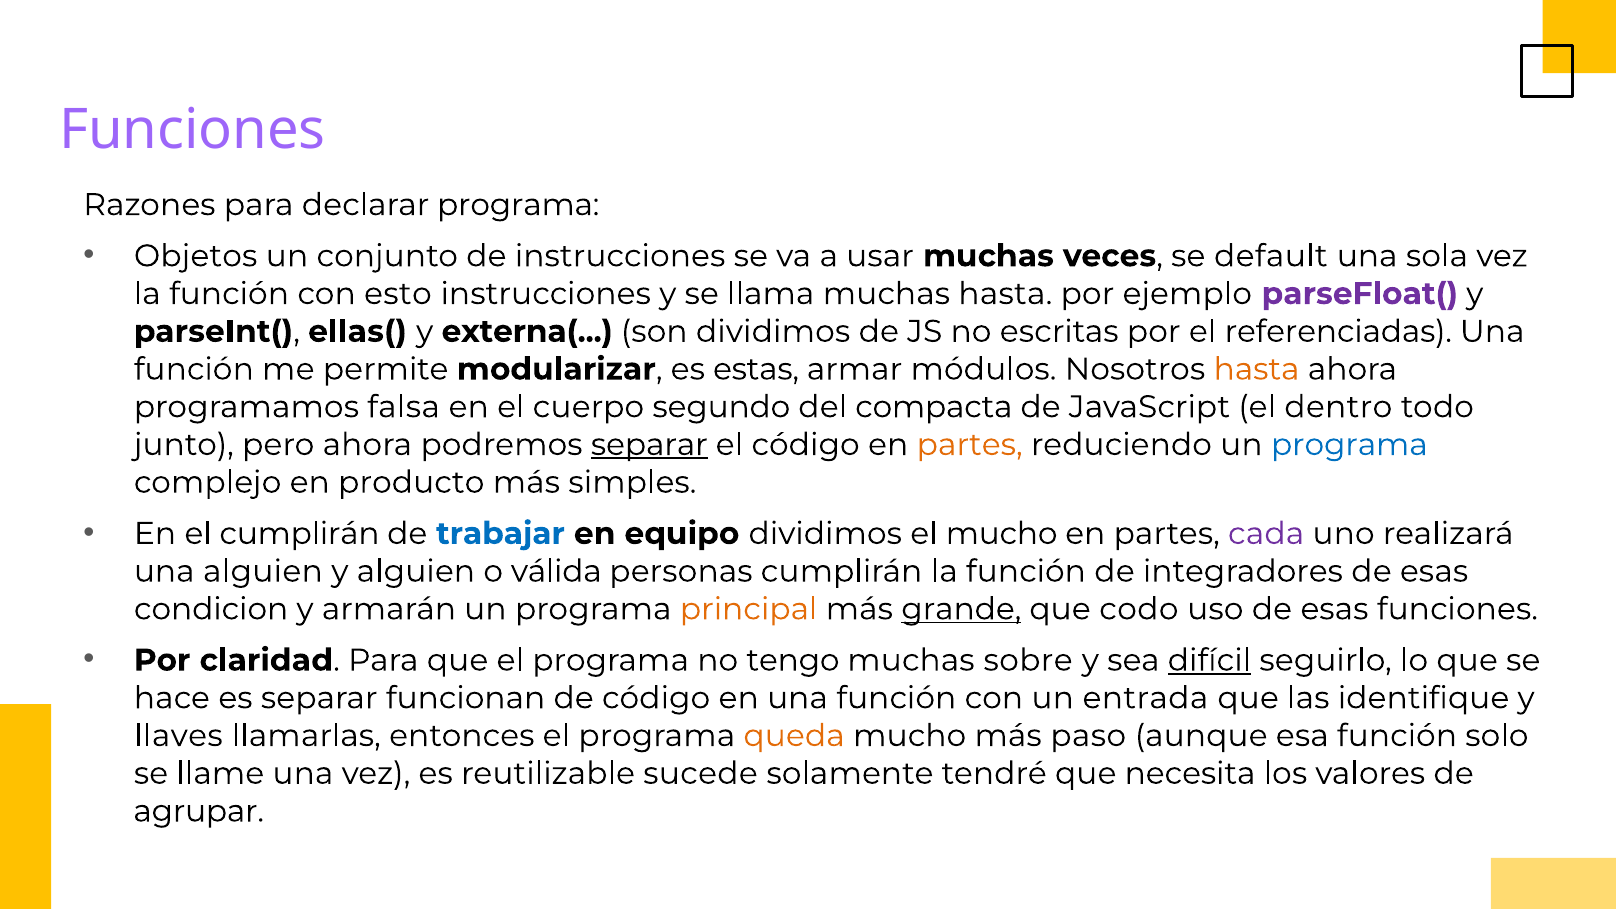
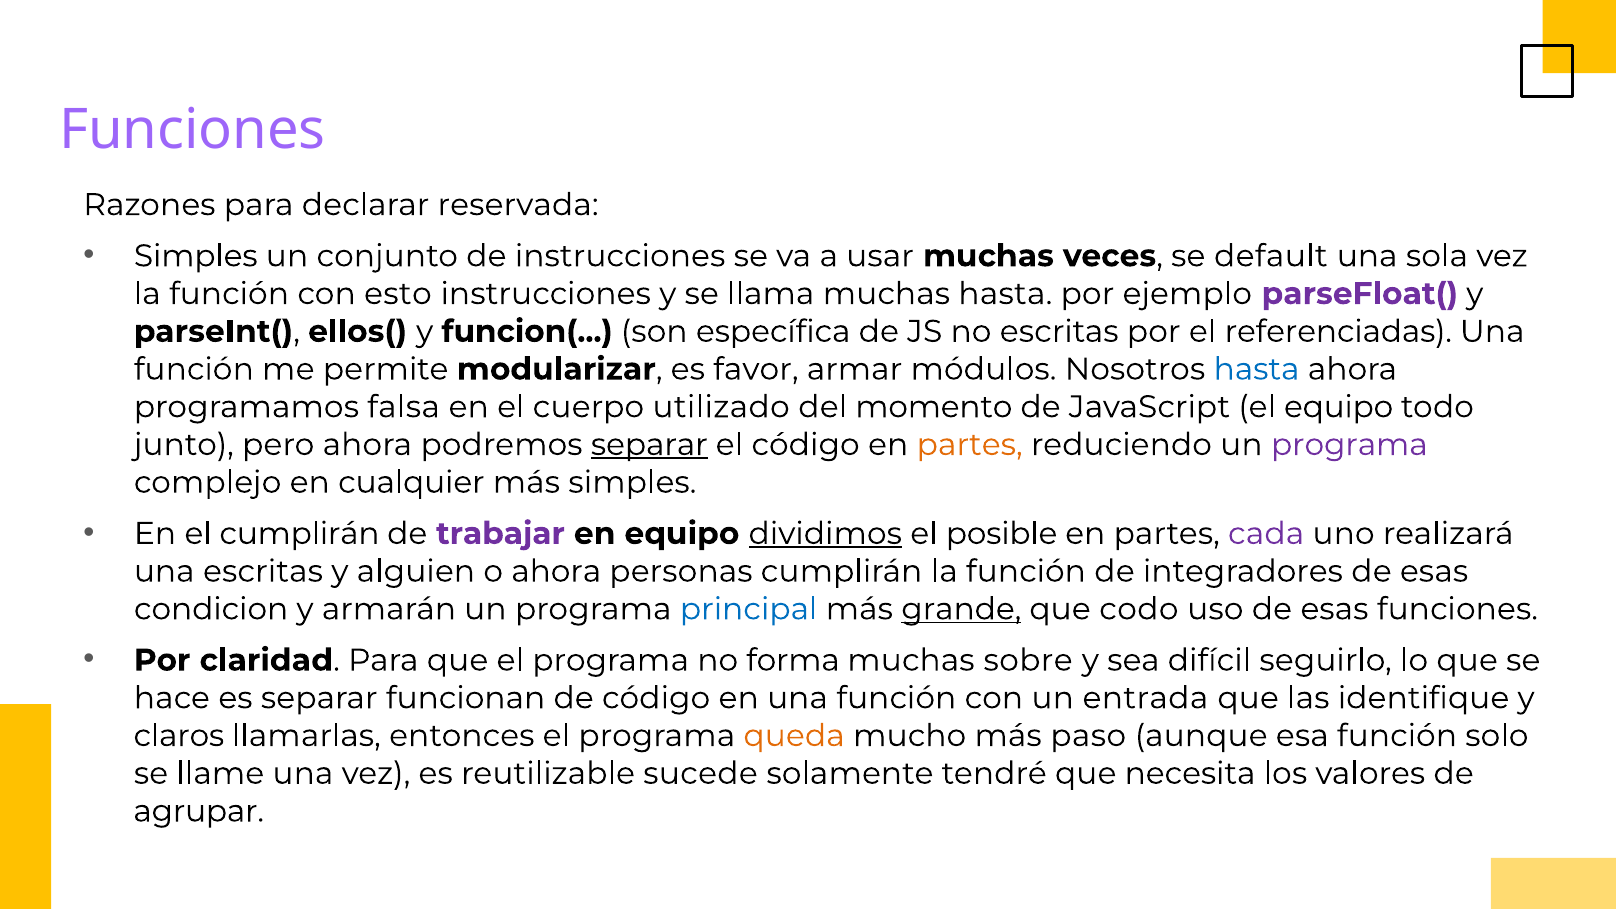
declarar programa: programa -> reservada (518, 205)
Objetos: Objetos -> Simples (196, 256)
ellas(: ellas( -> ellos( (358, 331)
externa(: externa( -> funcion( (527, 331)
son dividimos: dividimos -> específica (773, 331)
estas: estas -> favor (756, 369)
hasta colour: orange -> blue (1257, 369)
segundo: segundo -> utilizado (721, 407)
compacta: compacta -> momento (934, 407)
el dentro: dentro -> equipo (1339, 407)
programa colour: blue -> purple (1349, 445)
producto: producto -> cualquier (411, 482)
trabajar colour: blue -> purple (501, 534)
dividimos underline: none -> present (825, 534)
el mucho: mucho -> posible (1002, 534)
una alguien: alguien -> escritas (263, 571)
o válida: válida -> ahora (556, 571)
principal colour: orange -> blue (749, 609)
tengo: tengo -> forma (793, 660)
difícil underline: present -> none (1209, 660)
llaves: llaves -> claros (179, 736)
